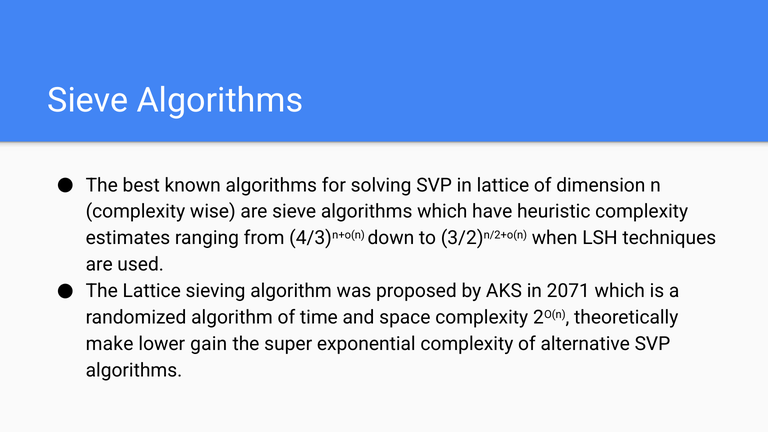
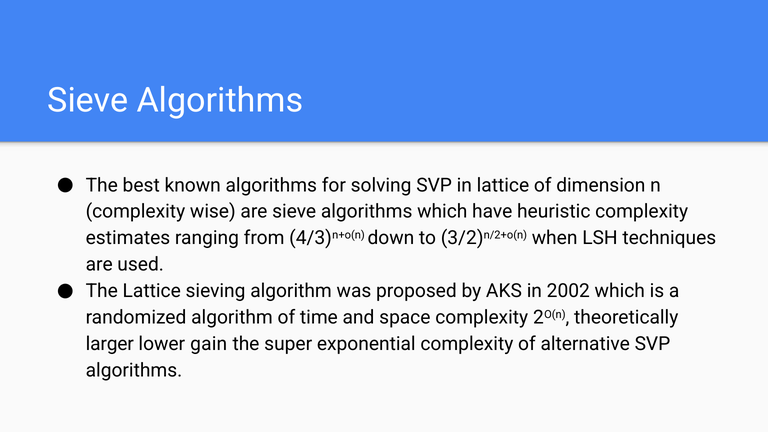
2071: 2071 -> 2002 (568, 291)
make: make -> larger (110, 344)
